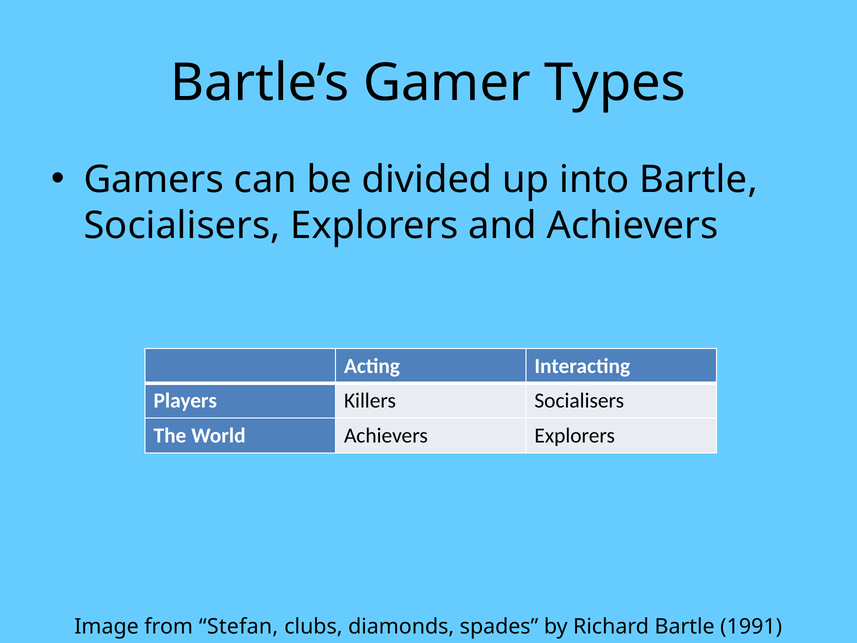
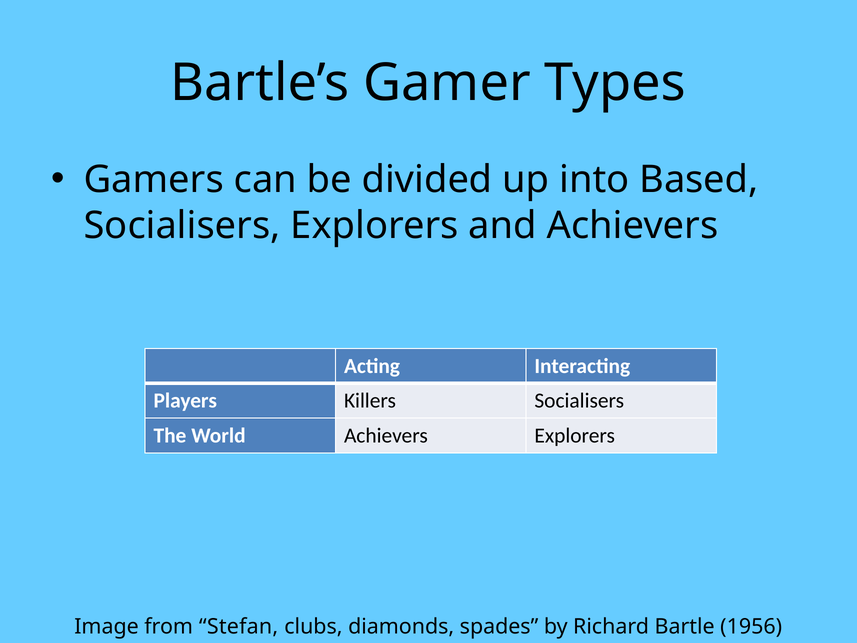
into Bartle: Bartle -> Based (699, 180)
1991: 1991 -> 1956 (751, 627)
